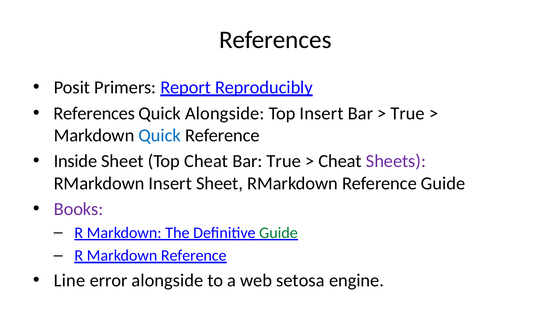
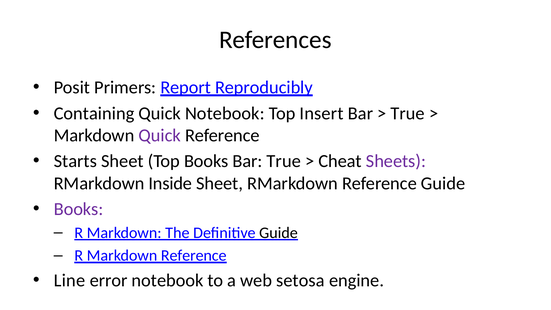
References: References -> Containing (94, 113)
Quick Alongside: Alongside -> Notebook (225, 113)
Quick colour: blue -> purple (160, 136)
Inside: Inside -> Starts (75, 161)
Top Cheat: Cheat -> Books (206, 161)
RMarkdown Insert: Insert -> Inside (170, 183)
Guide colour: green -> black (278, 233)
error alongside: alongside -> notebook (168, 280)
